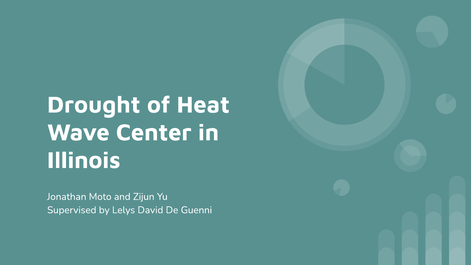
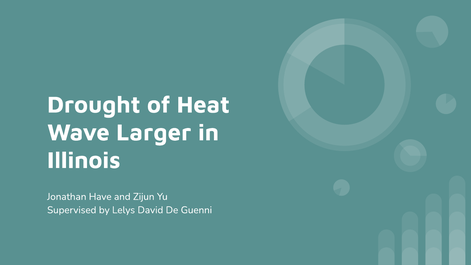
Center: Center -> Larger (154, 132)
Moto: Moto -> Have (100, 197)
